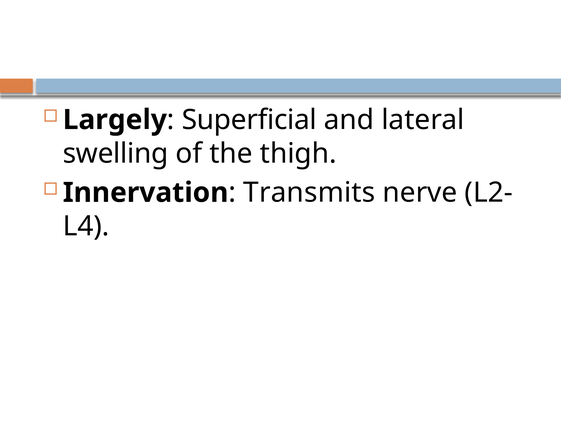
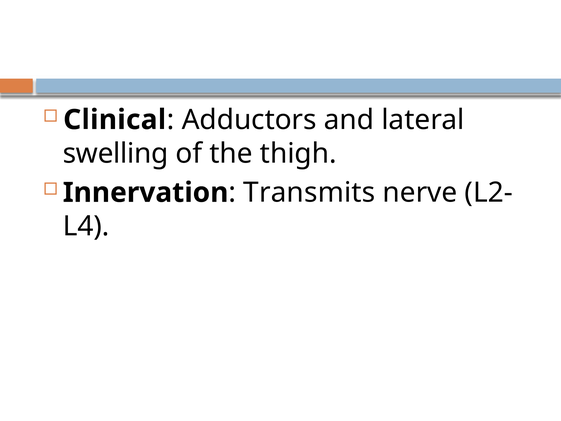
Largely: Largely -> Clinical (115, 120)
Superficial: Superficial -> Adductors (249, 120)
